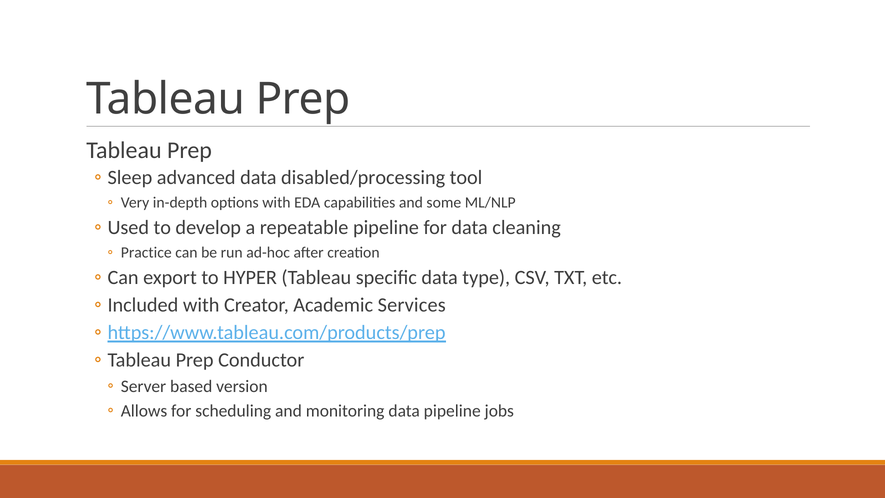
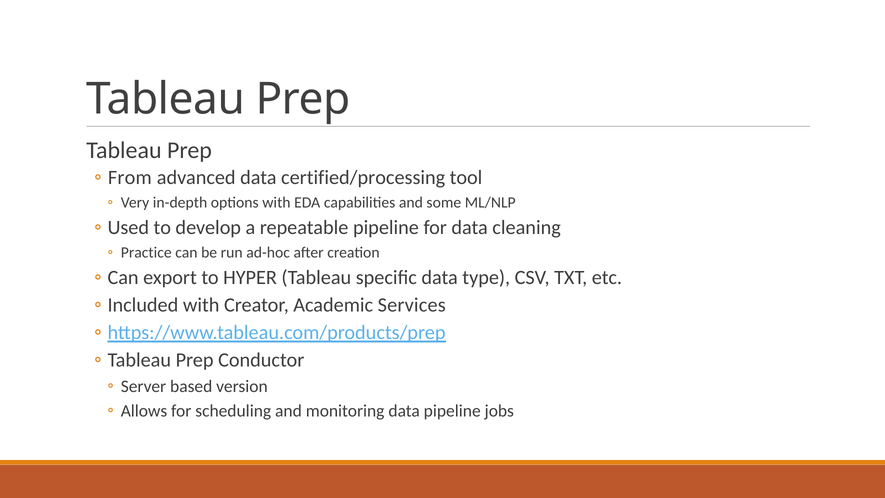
Sleep: Sleep -> From (130, 178)
disabled/processing: disabled/processing -> certified/processing (363, 178)
